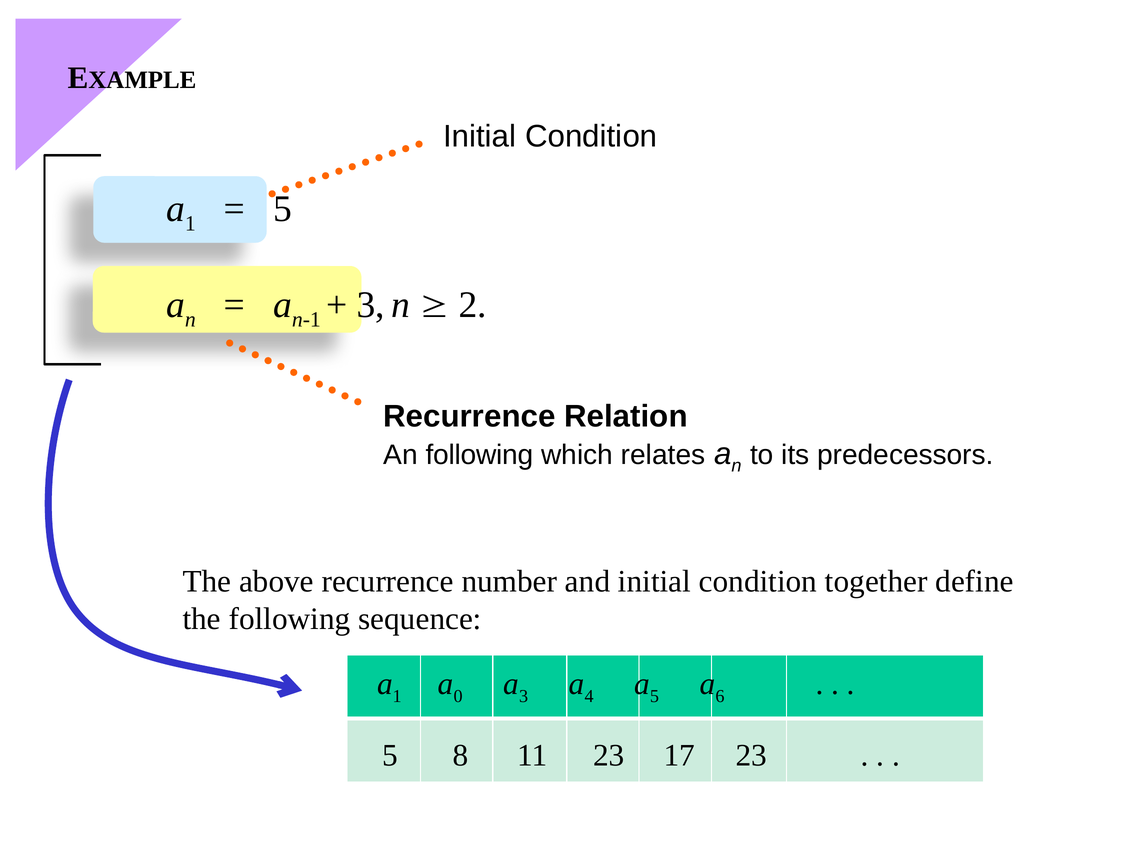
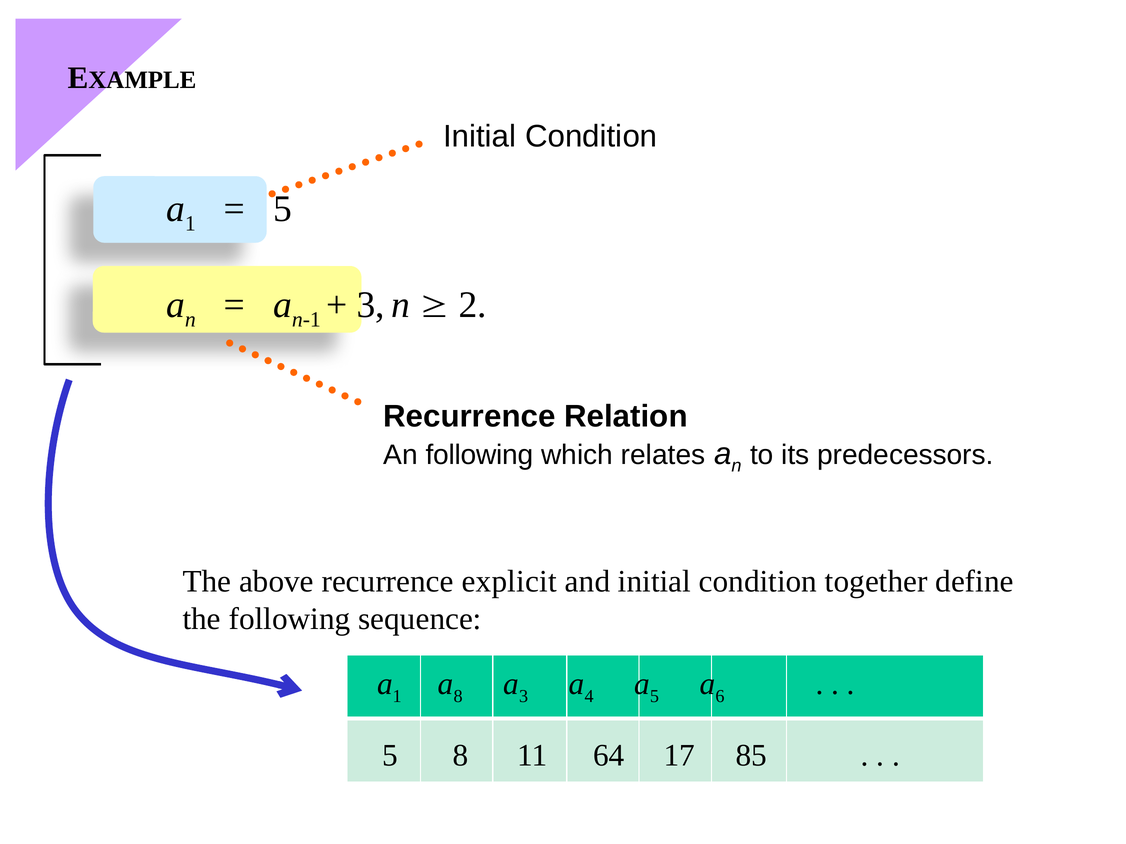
number: number -> explicit (509, 582)
0: 0 -> 8 (458, 696)
11 23: 23 -> 64 (609, 756)
17 23: 23 -> 85 (751, 756)
